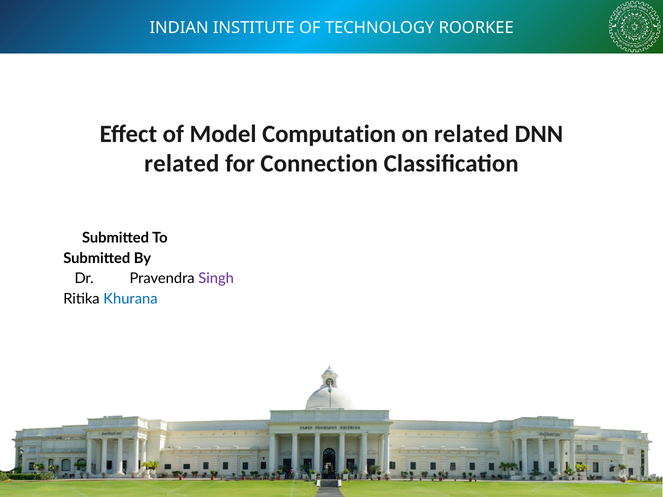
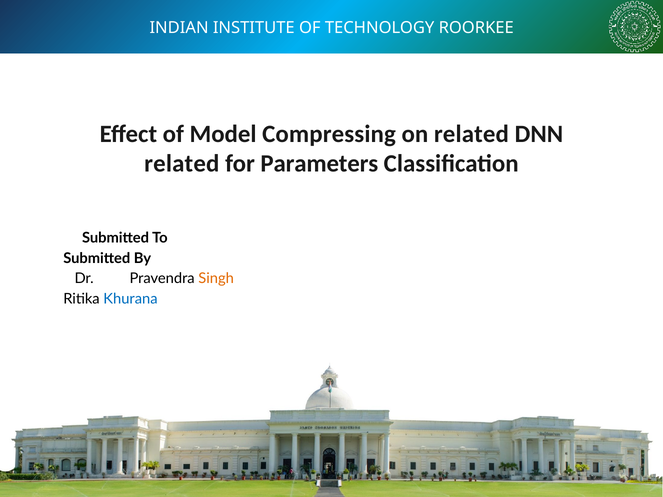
Computation: Computation -> Compressing (329, 134)
Connection: Connection -> Parameters (319, 164)
Singh colour: purple -> orange (216, 279)
